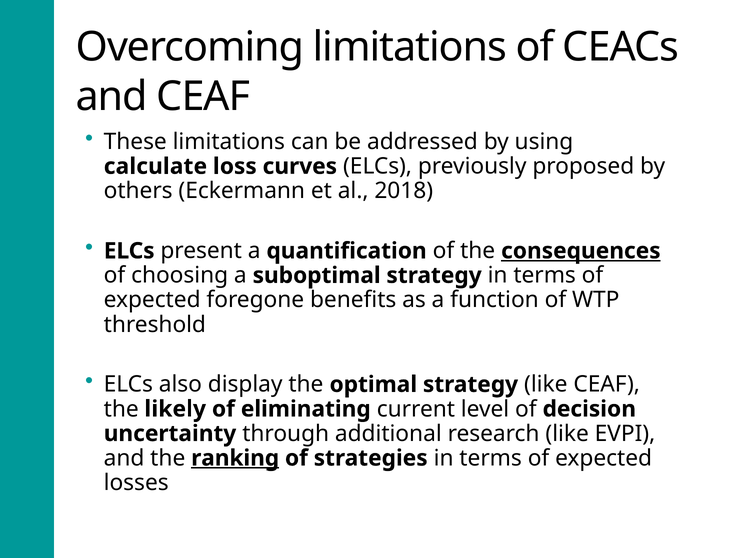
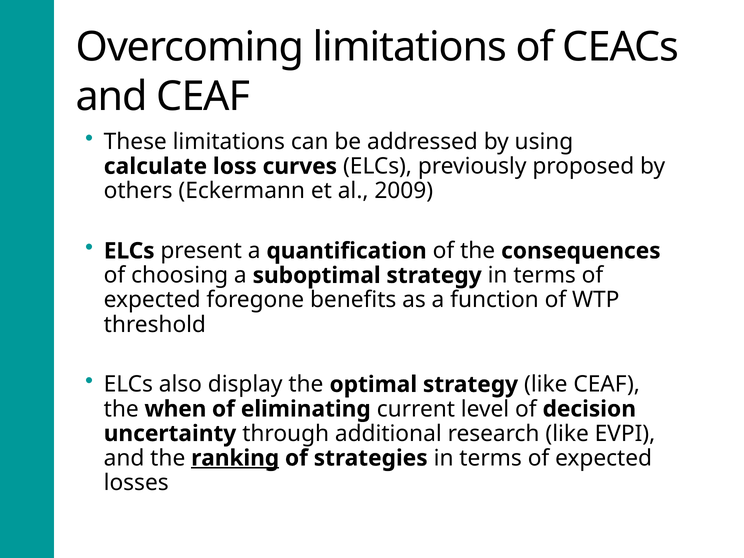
2018: 2018 -> 2009 (404, 191)
consequences underline: present -> none (581, 251)
likely: likely -> when (175, 409)
